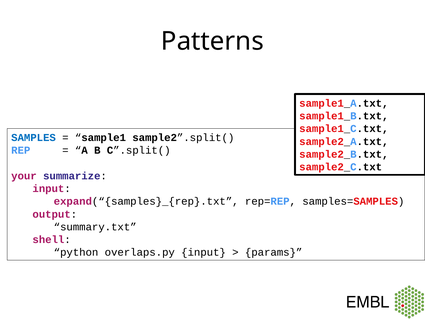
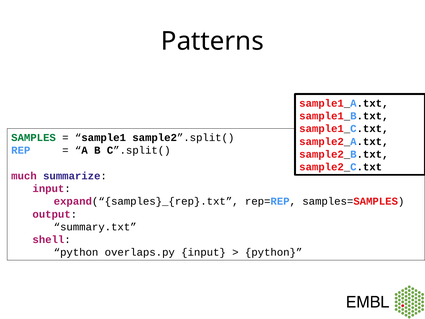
SAMPLES colour: blue -> green (34, 138)
your: your -> much (24, 176)
params: params -> python (274, 252)
